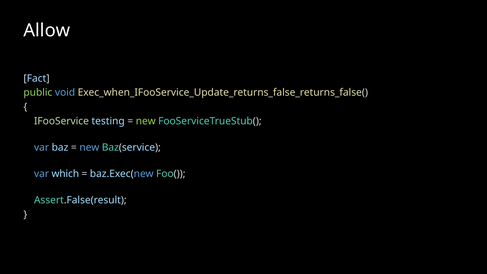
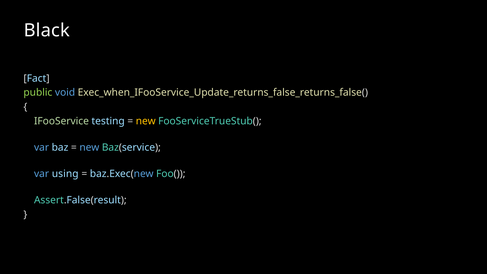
Allow: Allow -> Black (47, 30)
new colour: light green -> yellow (146, 121)
which: which -> using (65, 174)
